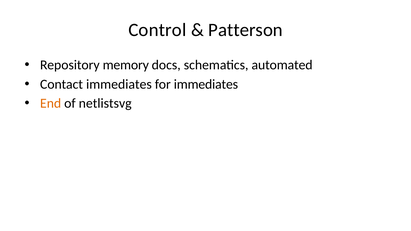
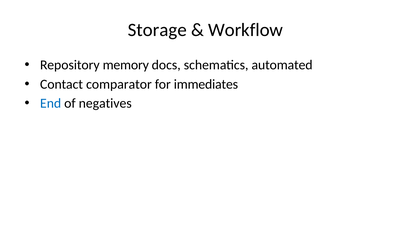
Control: Control -> Storage (157, 30)
Patterson: Patterson -> Workflow (246, 30)
Contact immediates: immediates -> comparator (119, 84)
End colour: orange -> blue (51, 104)
netlistsvg: netlistsvg -> negatives (105, 104)
